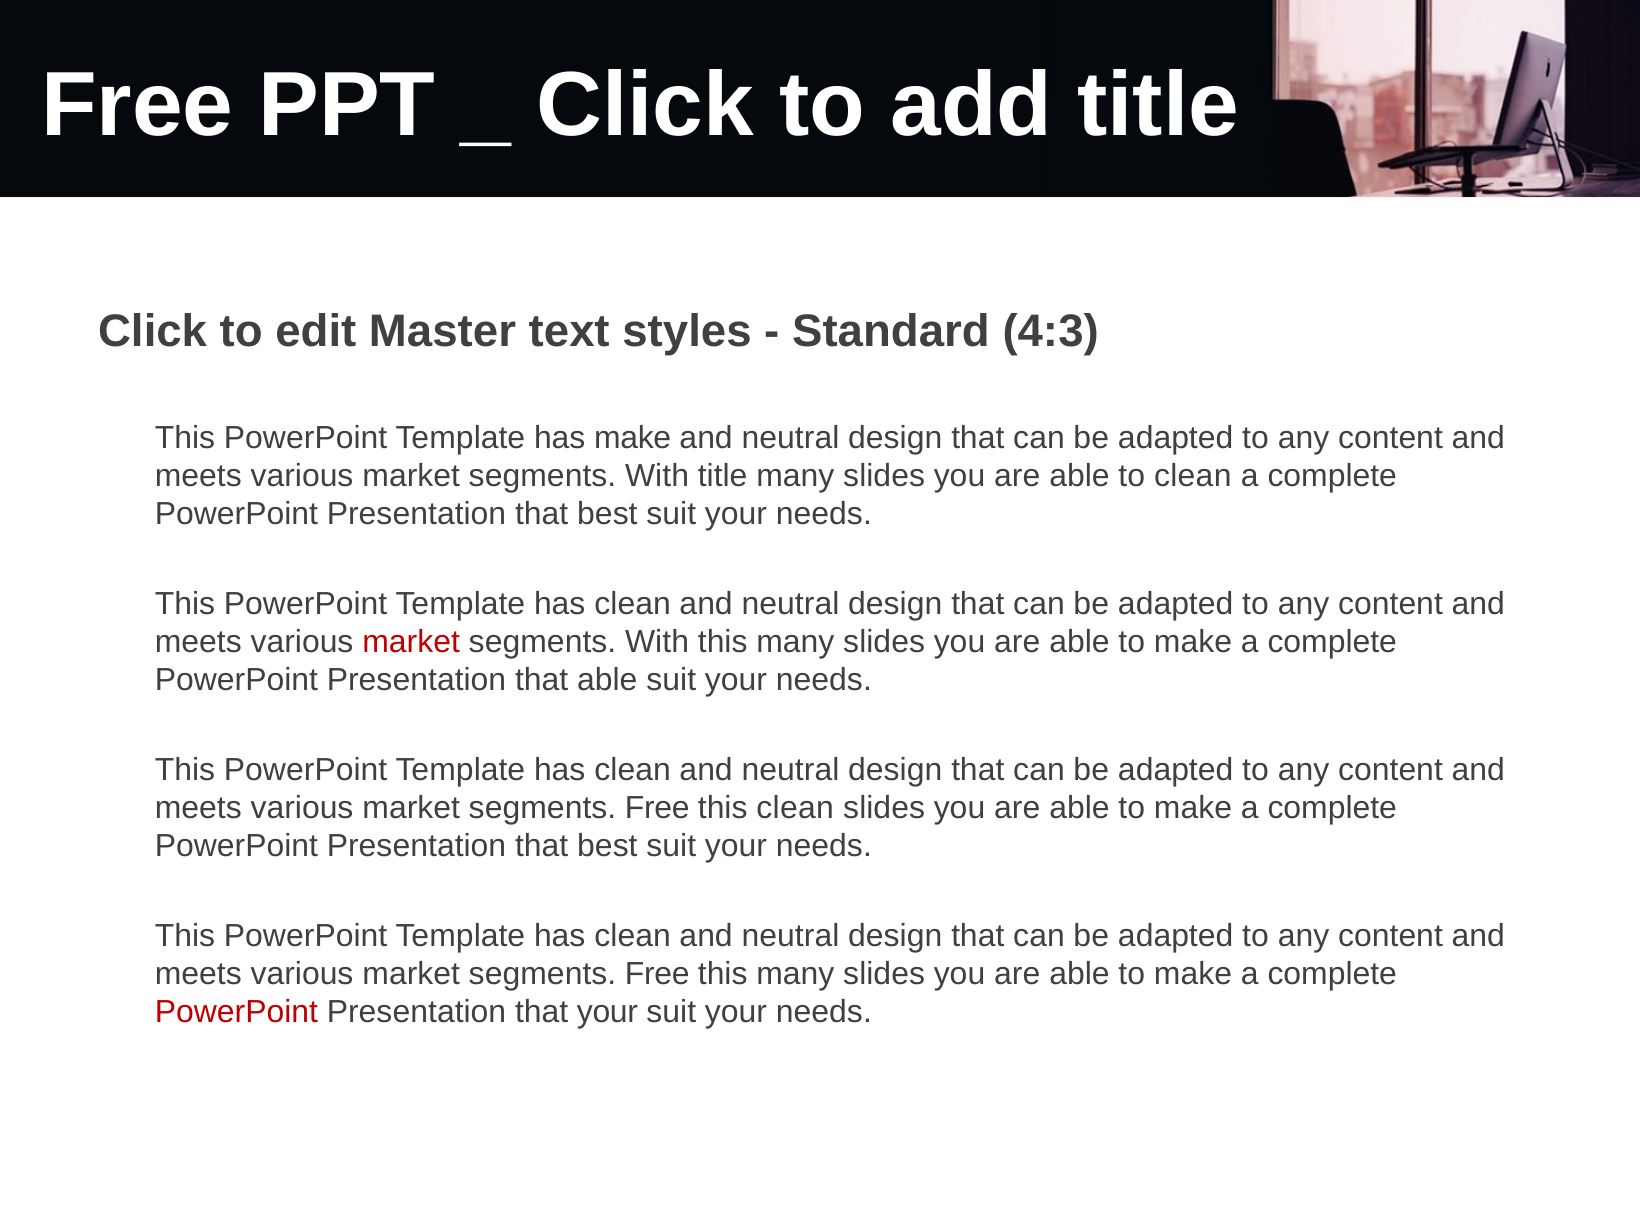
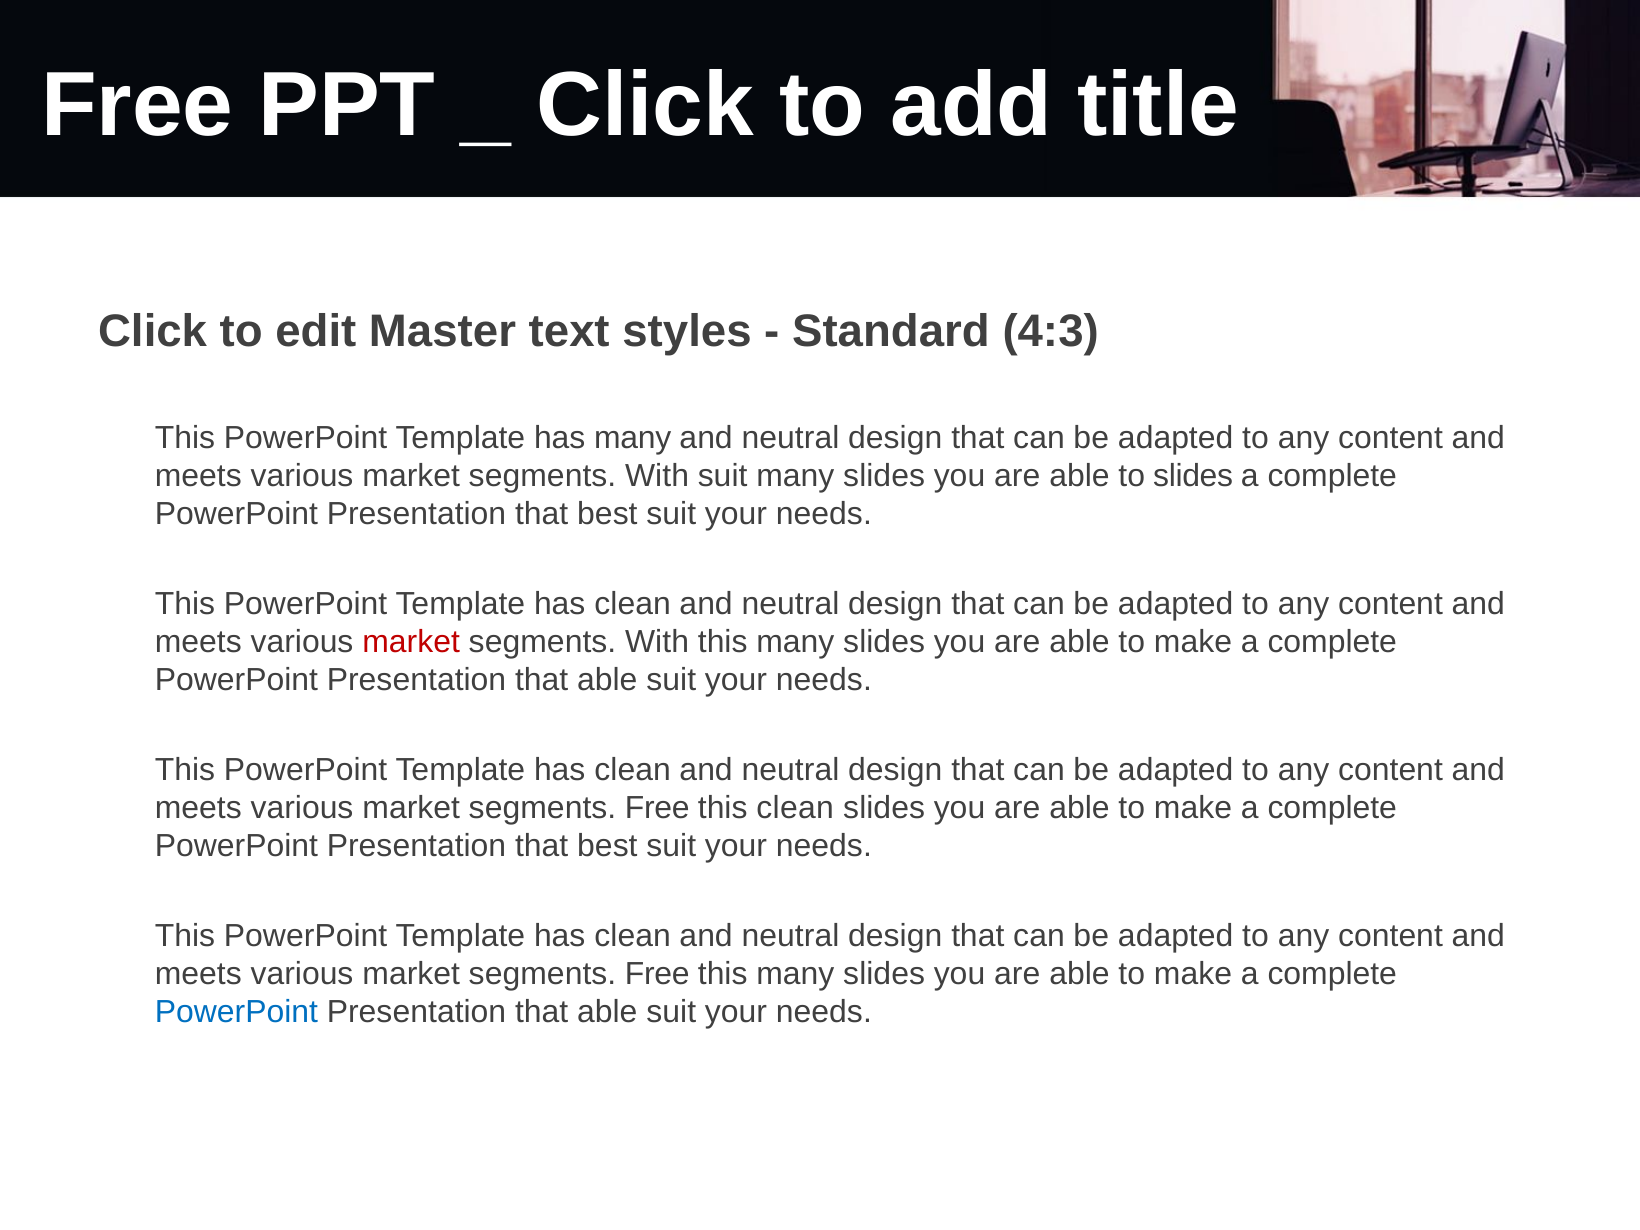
has make: make -> many (633, 438)
With title: title -> suit (723, 476)
to clean: clean -> slides (1193, 476)
PowerPoint colour: red -> blue (236, 1012)
your: your -> able (607, 1012)
